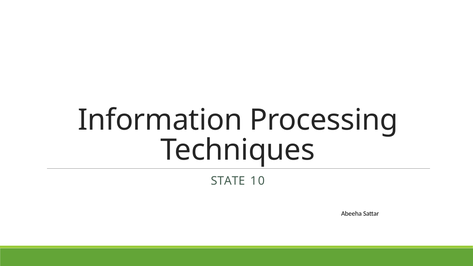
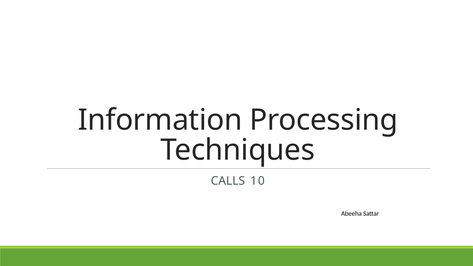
STATE: STATE -> CALLS (228, 181)
